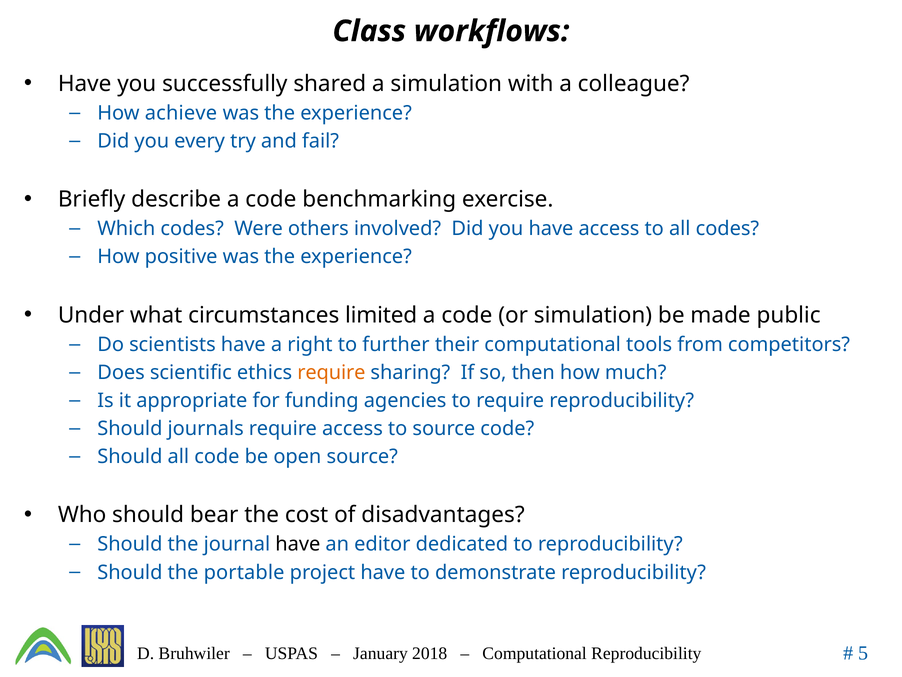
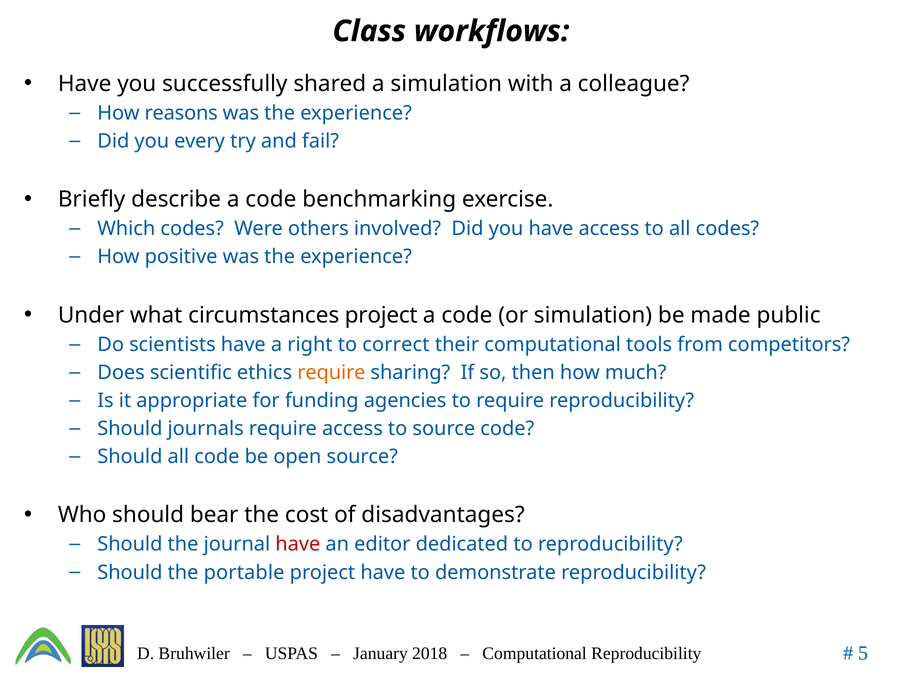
achieve: achieve -> reasons (181, 113)
circumstances limited: limited -> project (381, 315)
further: further -> correct (396, 344)
have colour: black -> red (298, 544)
